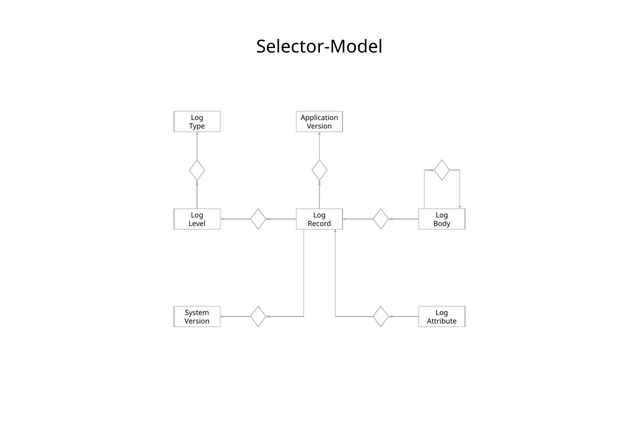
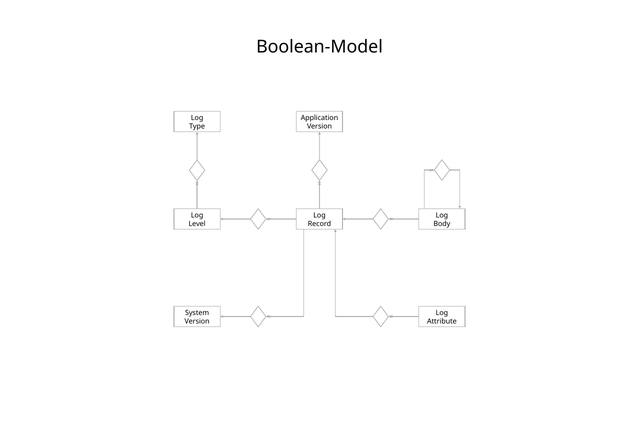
Selector-Model: Selector-Model -> Boolean-Model (319, 47)
